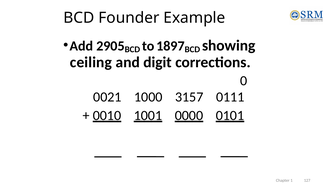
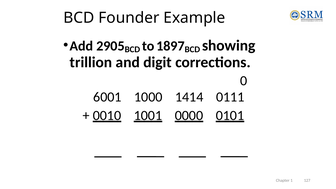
ceiling: ceiling -> trillion (91, 62)
0021: 0021 -> 6001 (107, 97)
3157: 3157 -> 1414 (189, 97)
